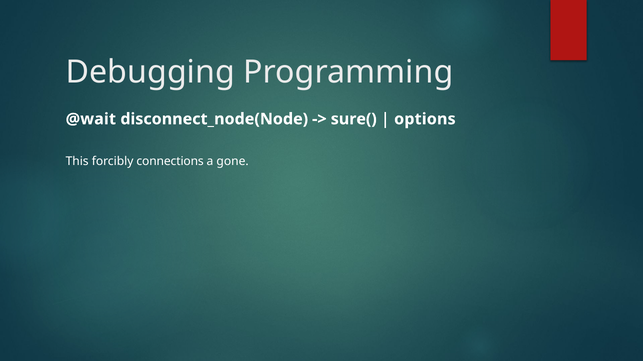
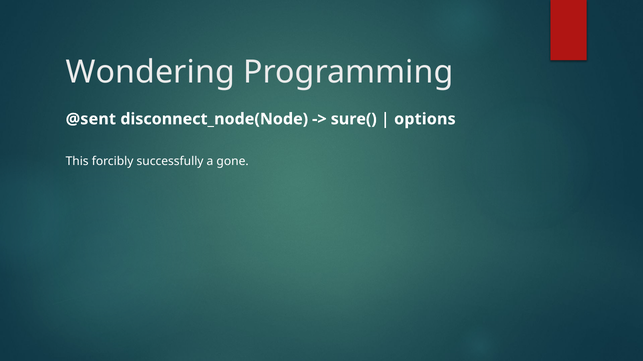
Debugging: Debugging -> Wondering (150, 72)
@wait: @wait -> @sent (91, 119)
connections: connections -> successfully (170, 162)
